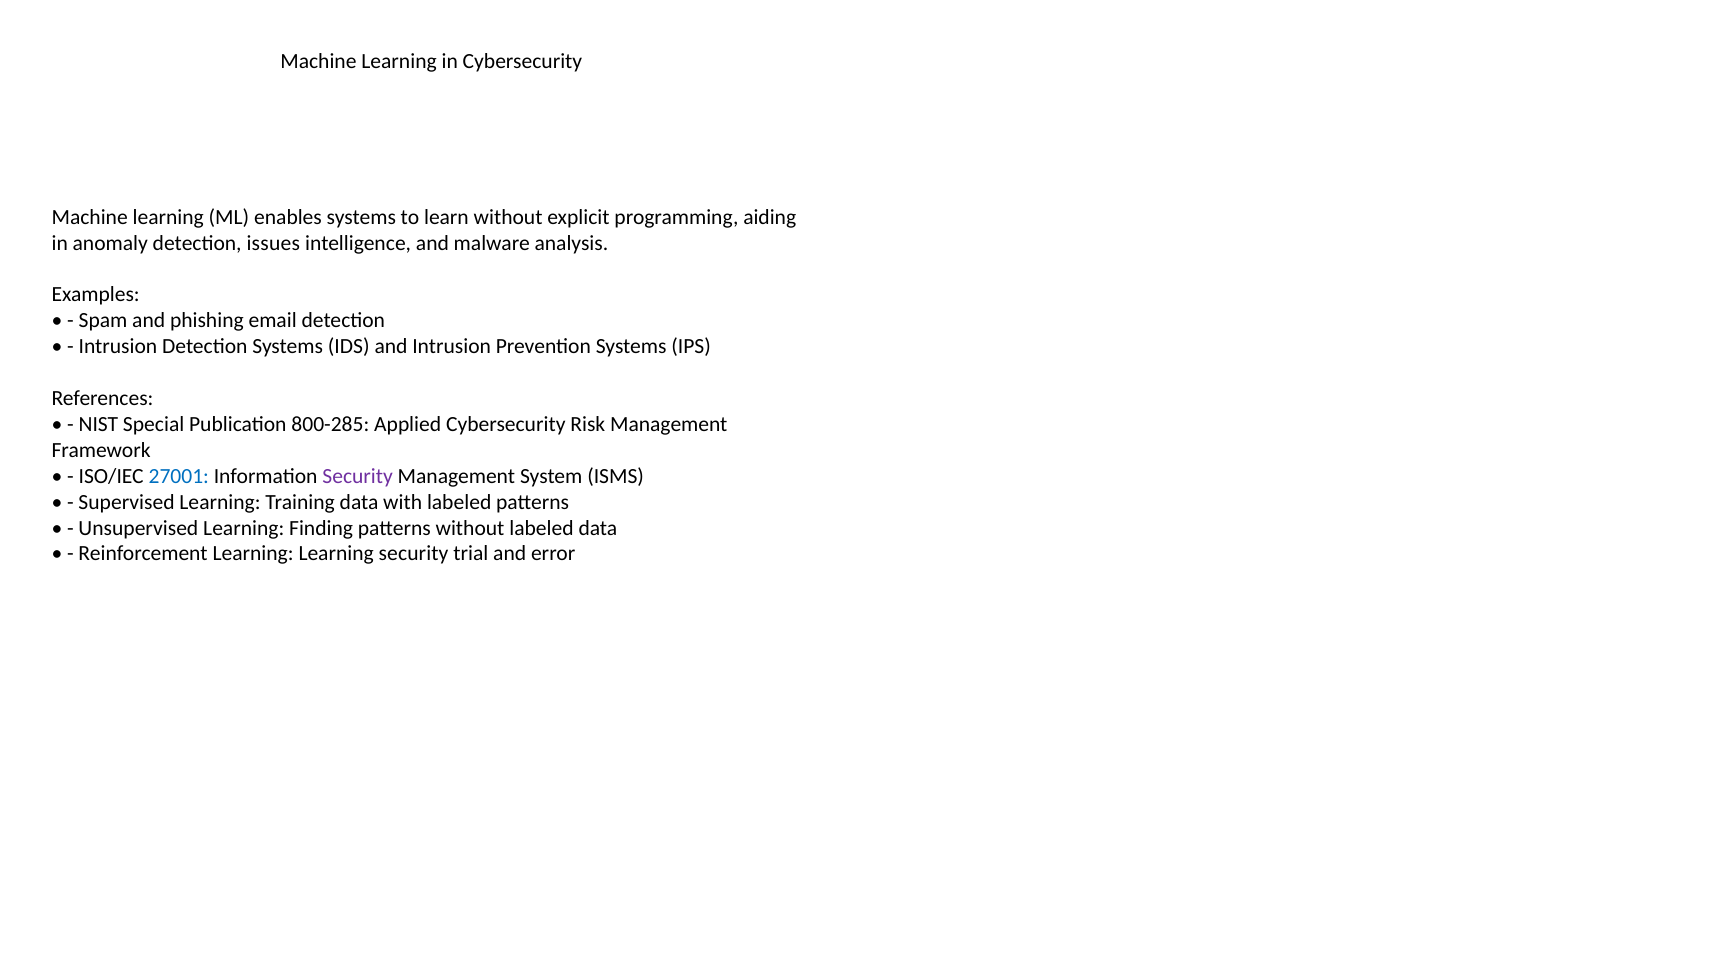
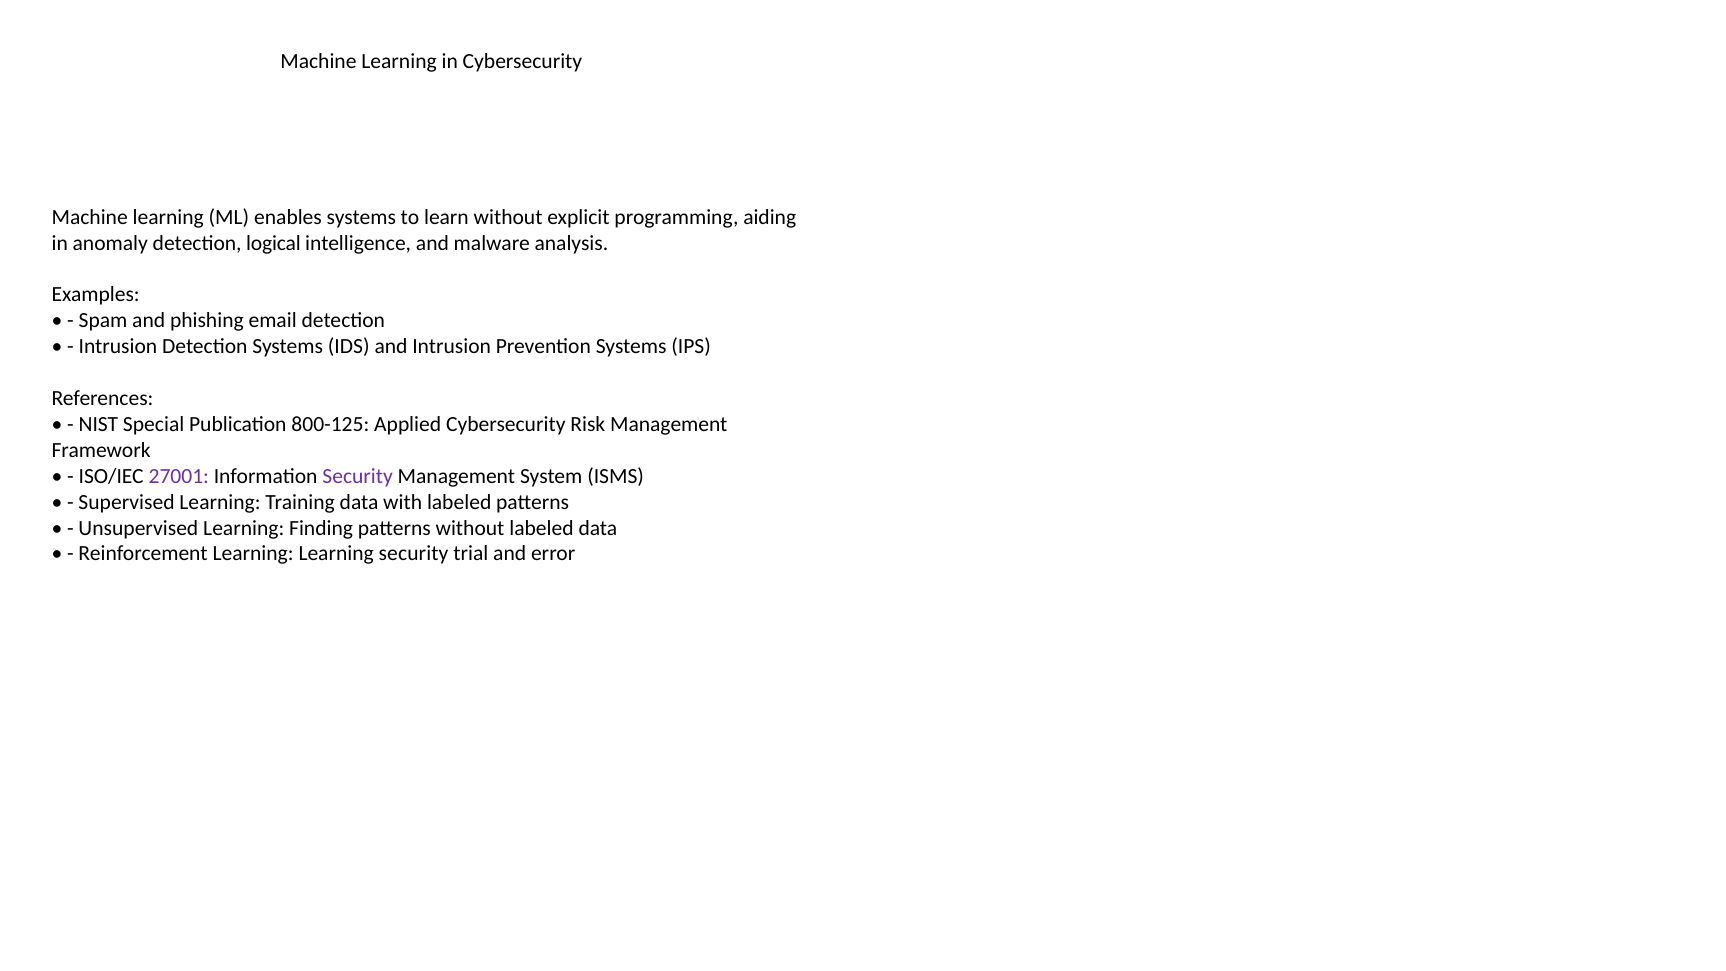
issues: issues -> logical (273, 243)
800-285: 800-285 -> 800-125 (330, 424)
27001 colour: blue -> purple (179, 476)
